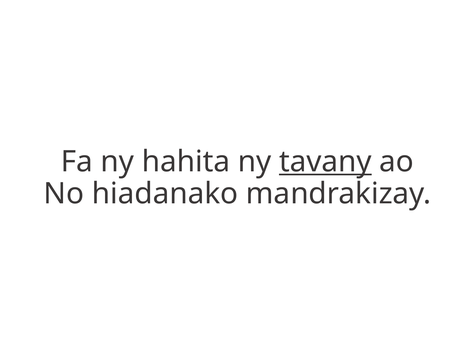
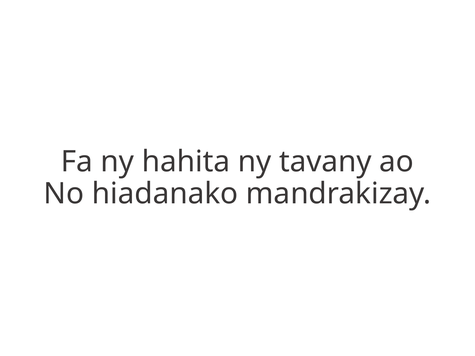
tavany underline: present -> none (325, 162)
